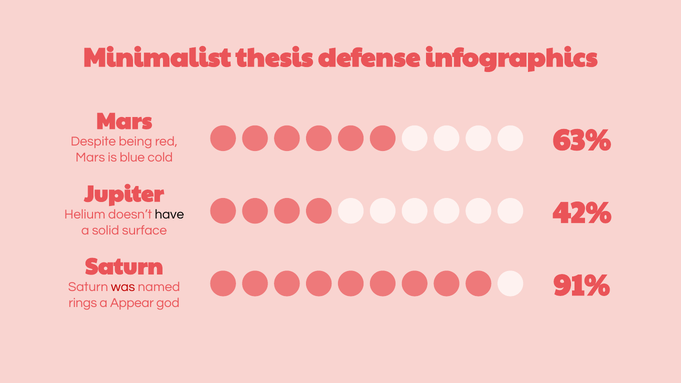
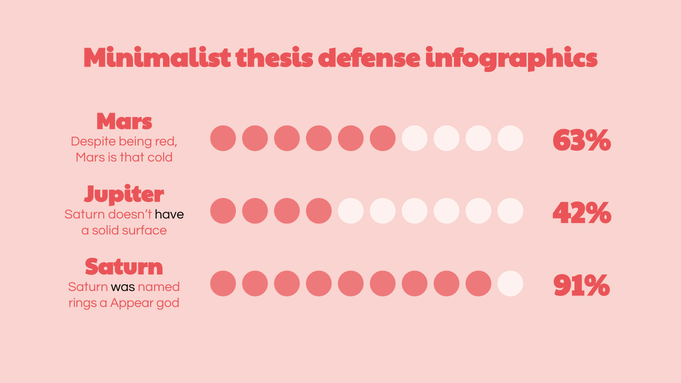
blue: blue -> that (132, 158)
Helium: Helium -> Saturn (85, 214)
was colour: red -> black (123, 287)
